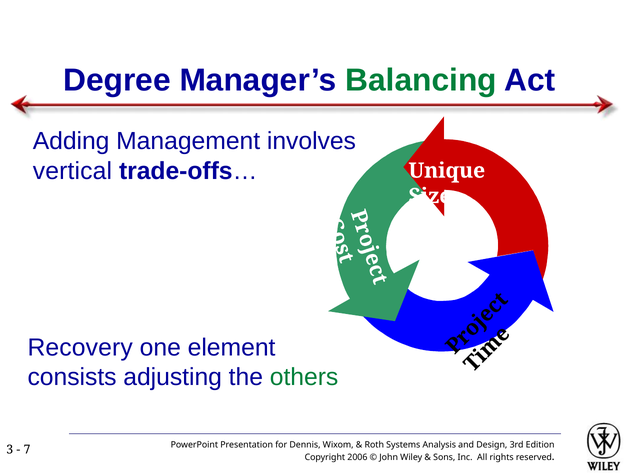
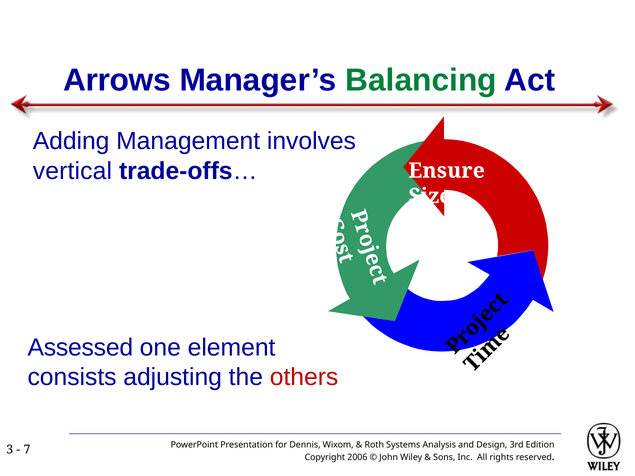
Degree: Degree -> Arrows (117, 81)
Unique: Unique -> Ensure (447, 171)
Recovery: Recovery -> Assessed (80, 348)
others colour: green -> red (304, 377)
